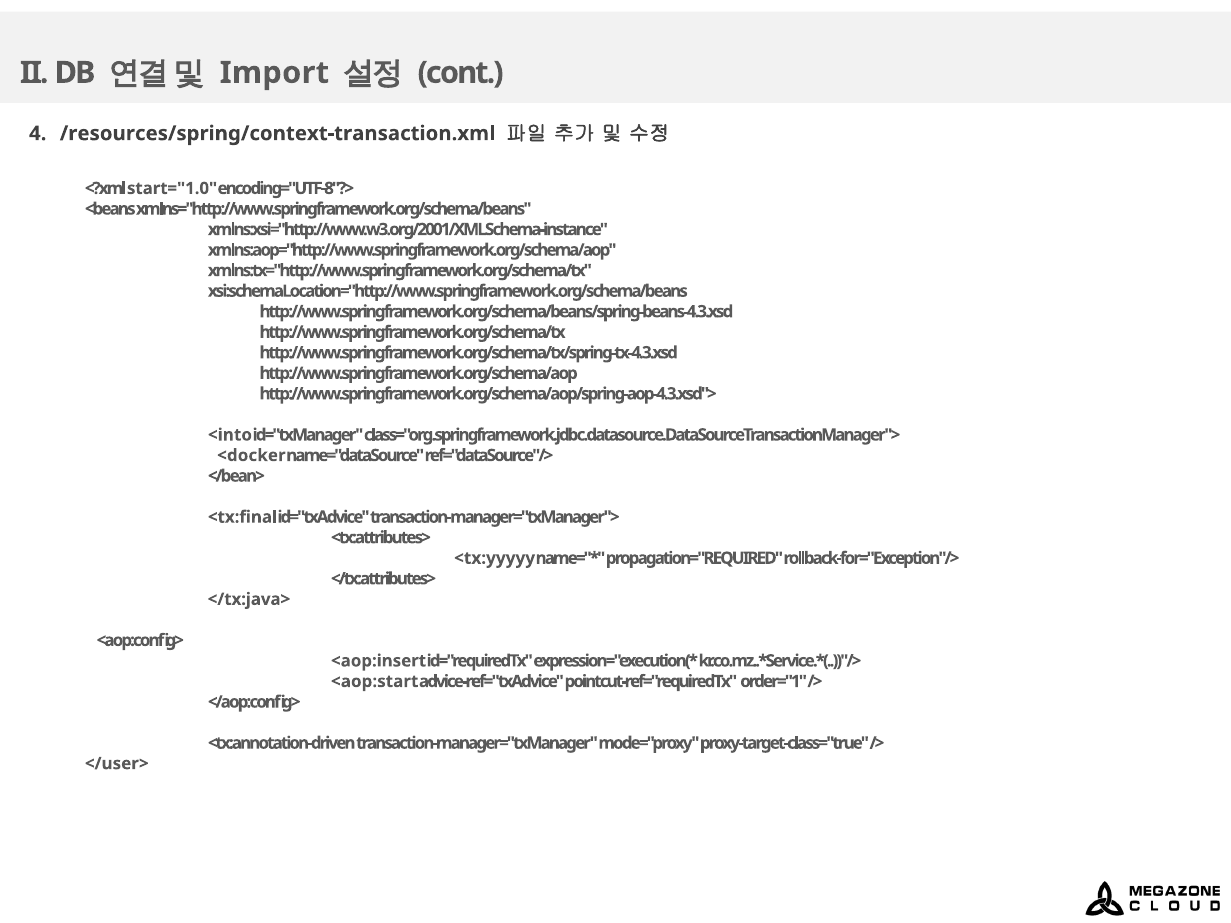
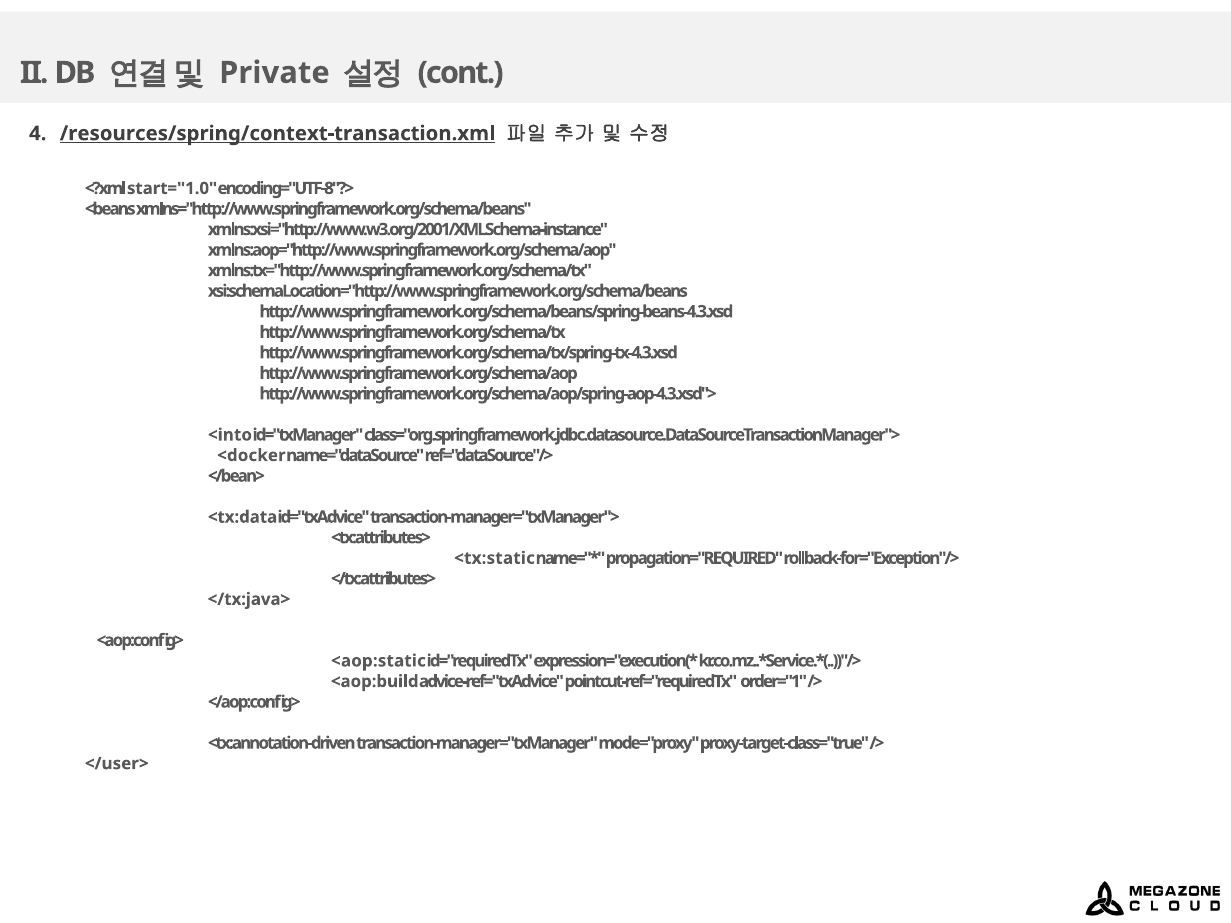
Import: Import -> Private (274, 73)
/resources/spring/context-transaction.xml underline: none -> present (277, 133)
<tx:final: <tx:final -> <tx:data (243, 517)
<tx:yyyyy: <tx:yyyyy -> <tx:static (495, 558)
<aop:insert: <aop:insert -> <aop:static (378, 661)
<aop:start: <aop:start -> <aop:build (375, 682)
